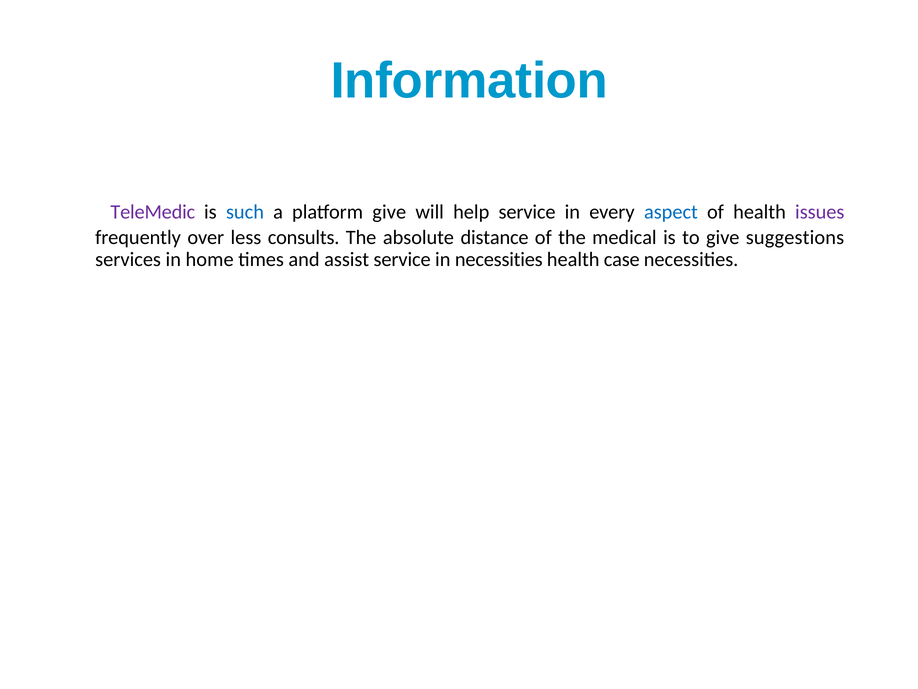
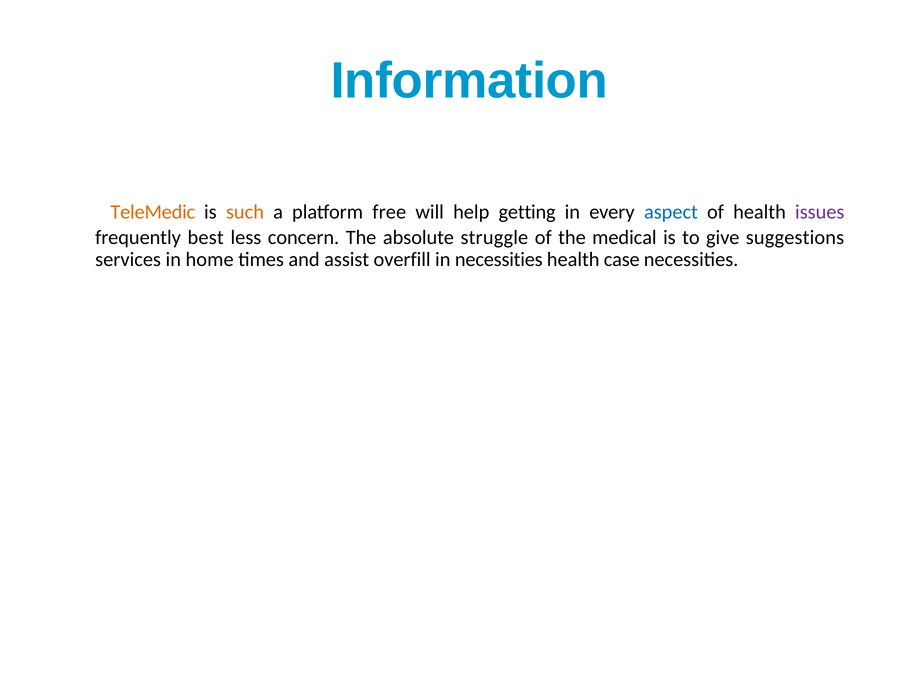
TeleMedic colour: purple -> orange (153, 212)
such colour: blue -> orange (245, 212)
platform give: give -> free (389, 212)
help service: service -> getting (527, 212)
over: over -> best (206, 237)
consults: consults -> concern (304, 237)
distance: distance -> struggle (494, 237)
assist service: service -> overfill (402, 259)
